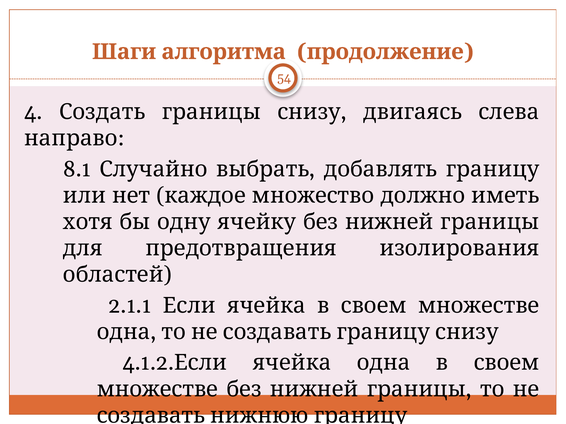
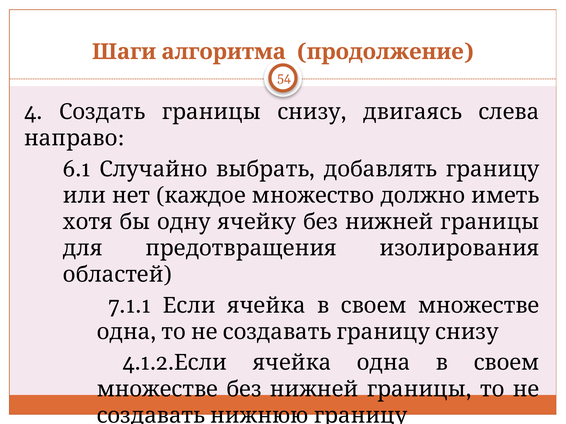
8.1: 8.1 -> 6.1 (77, 169)
2.1.1: 2.1.1 -> 7.1.1 (130, 306)
